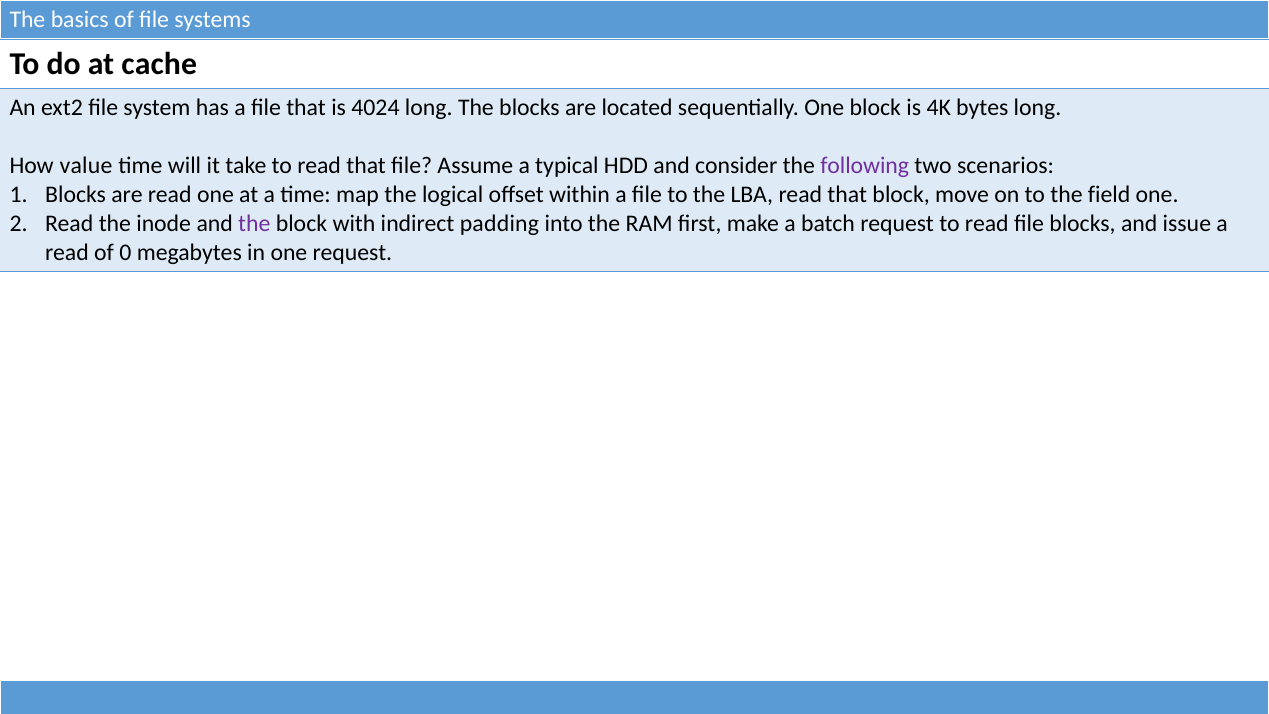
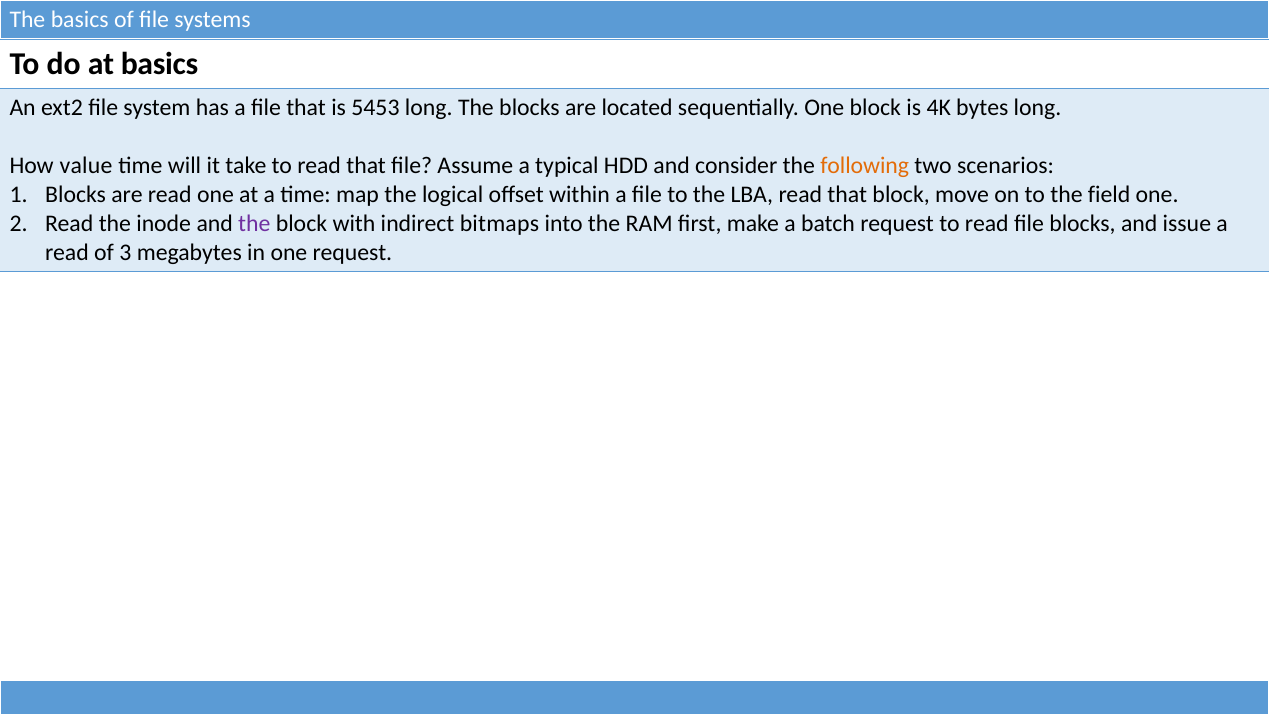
at cache: cache -> basics (159, 64)
4024: 4024 -> 5453 (375, 108)
following colour: purple -> orange (865, 166)
padding: padding -> bitmaps (499, 224)
0: 0 -> 3 (125, 253)
